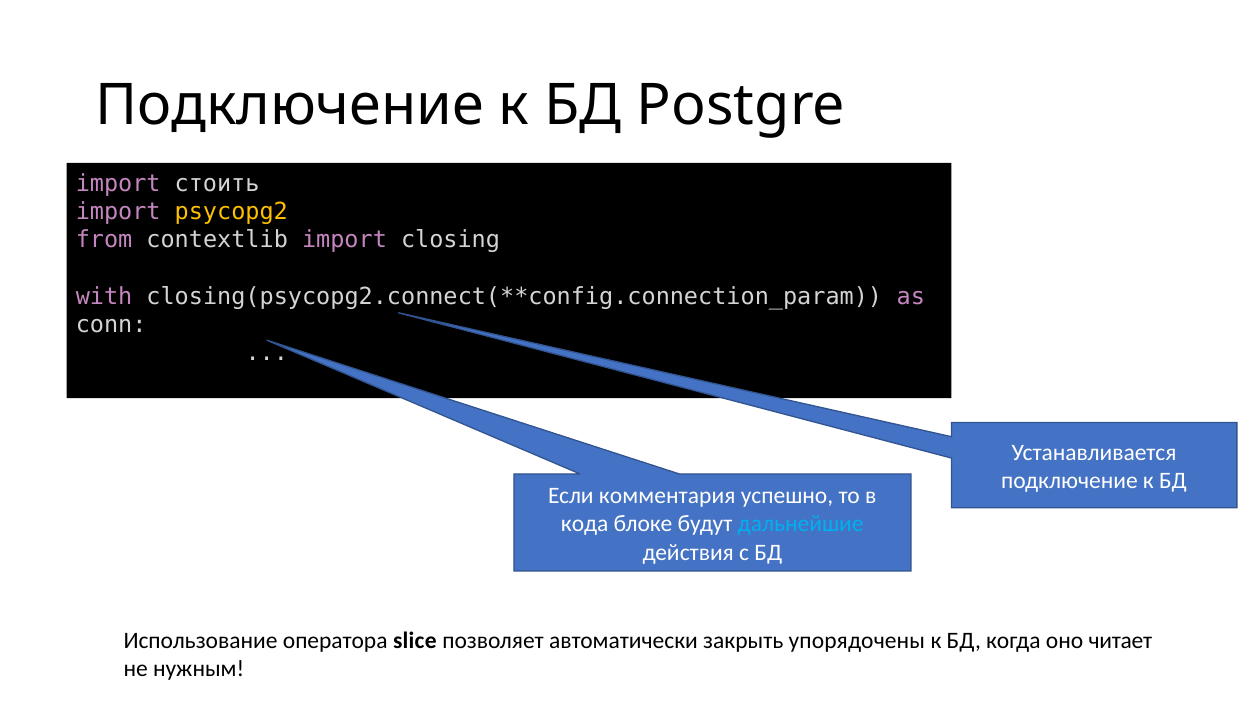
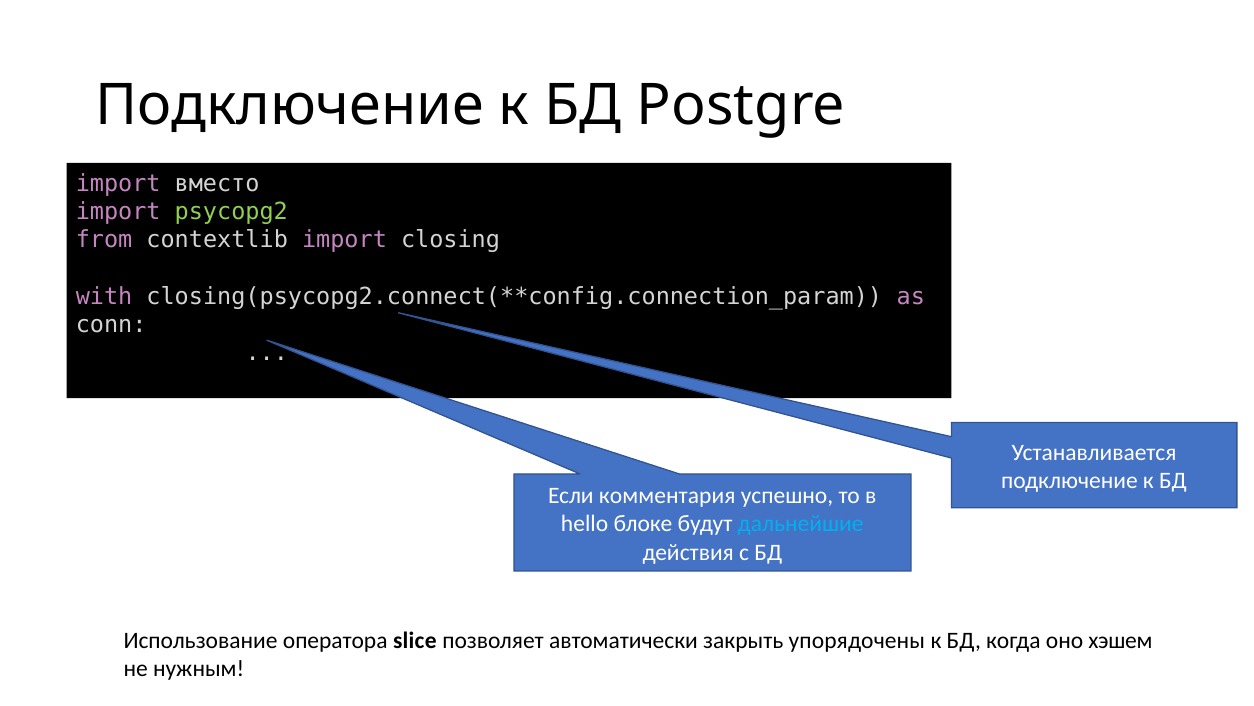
стоить: стоить -> вместо (217, 183)
psycopg2 colour: yellow -> light green (231, 211)
кода: кода -> hello (585, 524)
читает: читает -> хэшем (1120, 640)
